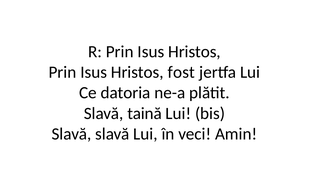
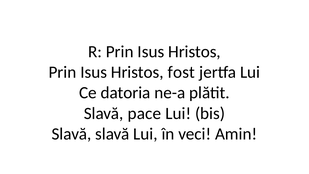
taină: taină -> pace (144, 113)
